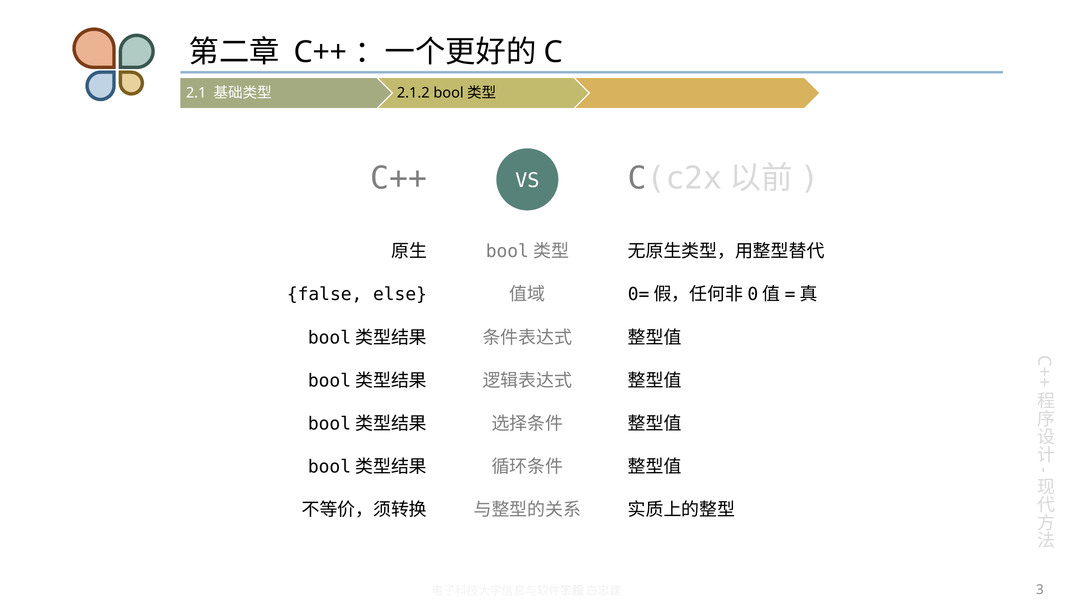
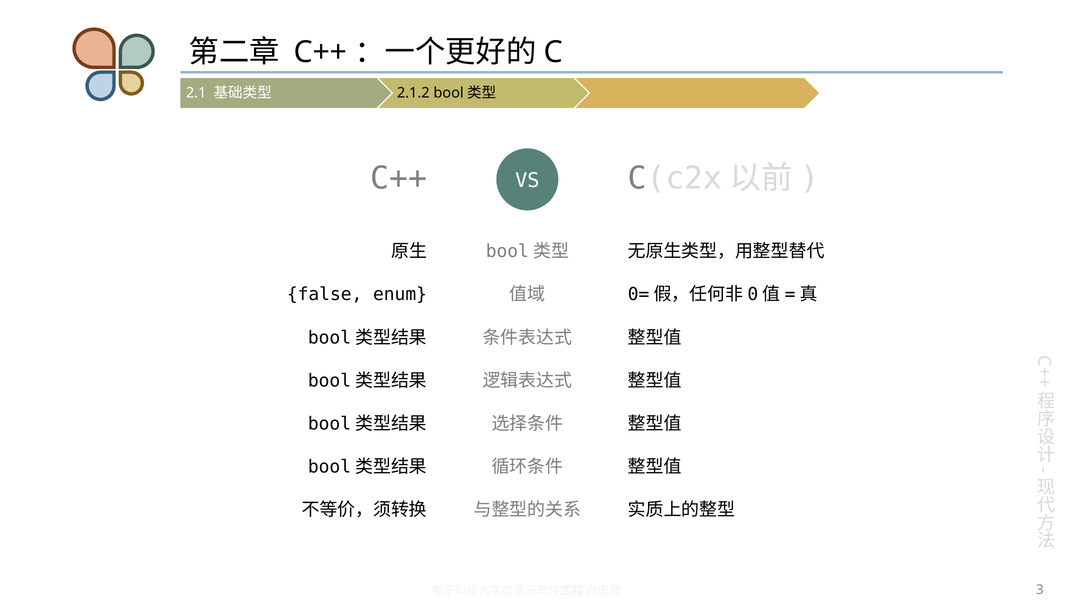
else: else -> enum (400, 294)
